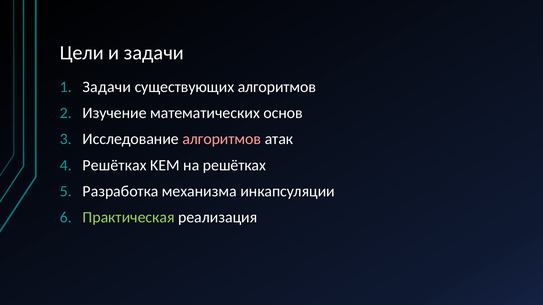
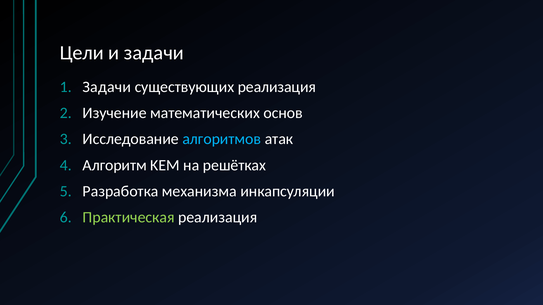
существующих алгоритмов: алгоритмов -> реализация (277, 87)
алгоритмов colour: pink -> light blue (222, 139)
Решётках: Решётках -> Алгоритм (115, 165)
